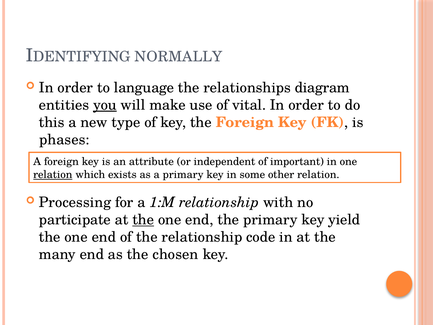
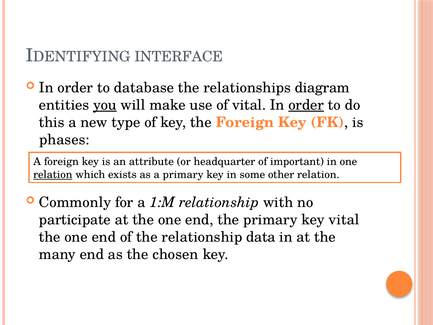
NORMALLY: NORMALLY -> INTERFACE (179, 57)
language: language -> database (144, 88)
order underline: none -> present (306, 105)
independent: independent -> headquarter (224, 162)
Processing: Processing -> Commonly (75, 202)
the underline: present -> none (143, 220)
key yield: yield -> vital (344, 220)
code: code -> data (261, 237)
